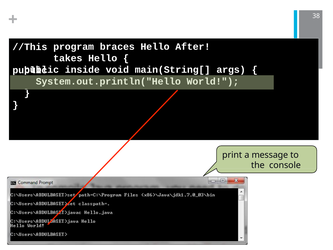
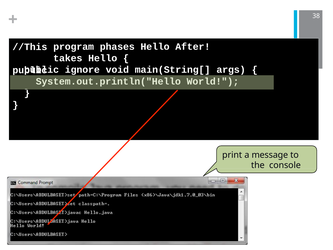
braces: braces -> phases (117, 47)
inside: inside -> ignore (82, 70)
